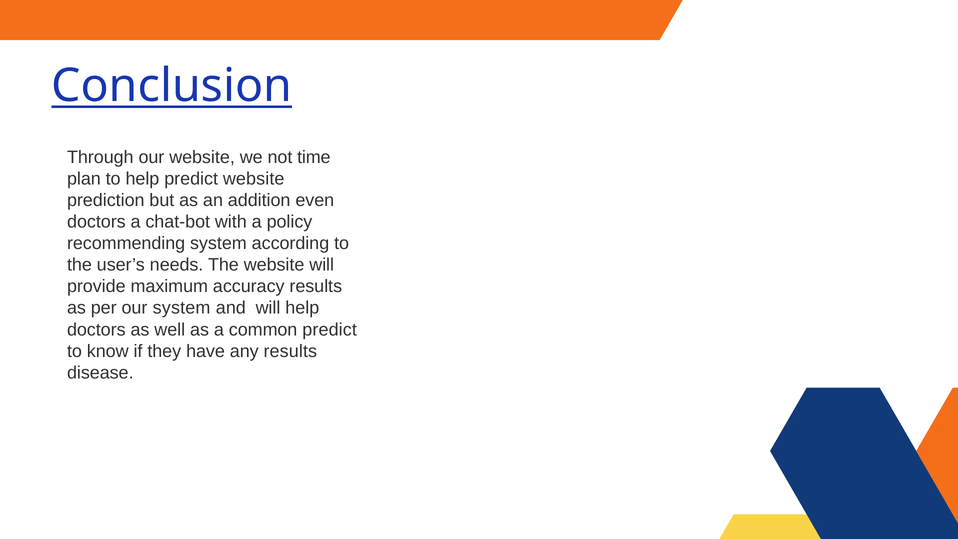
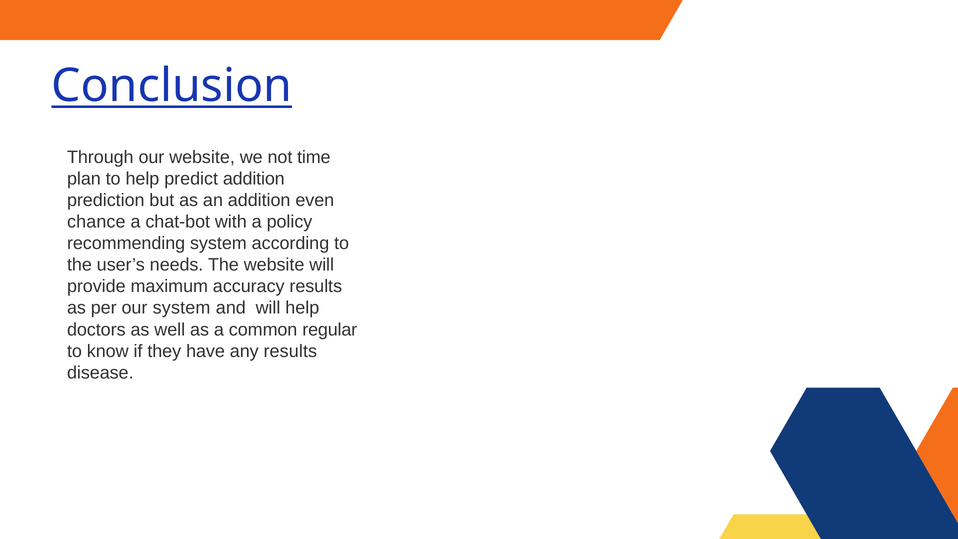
predict website: website -> addition (254, 179)
doctors: doctors -> chance (96, 222)
common predict: predict -> regular (330, 330)
